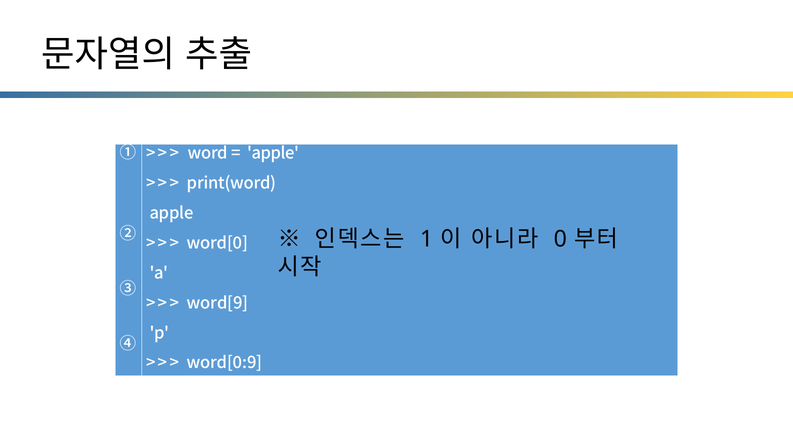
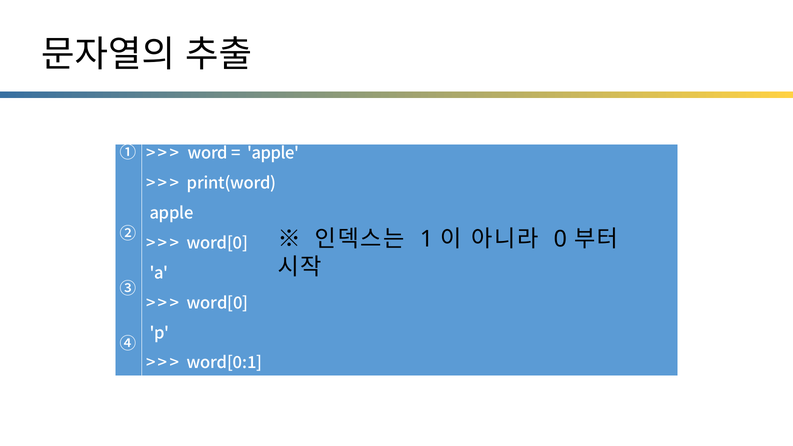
word[9: word[9 -> word[0 (218, 303)
word[0:9: word[0:9 -> word[0:1 (224, 363)
